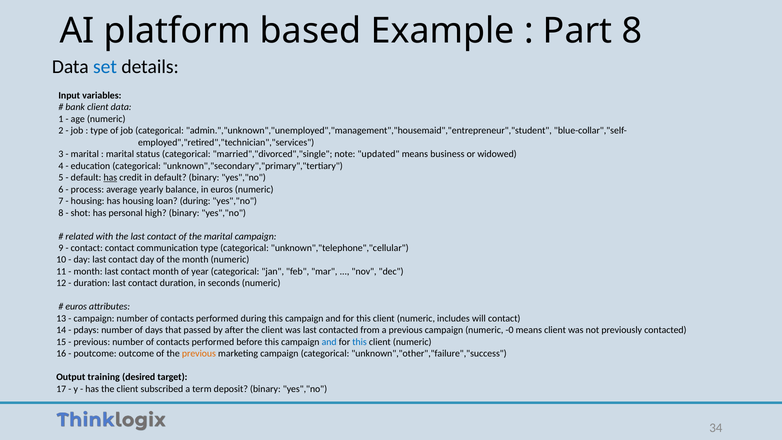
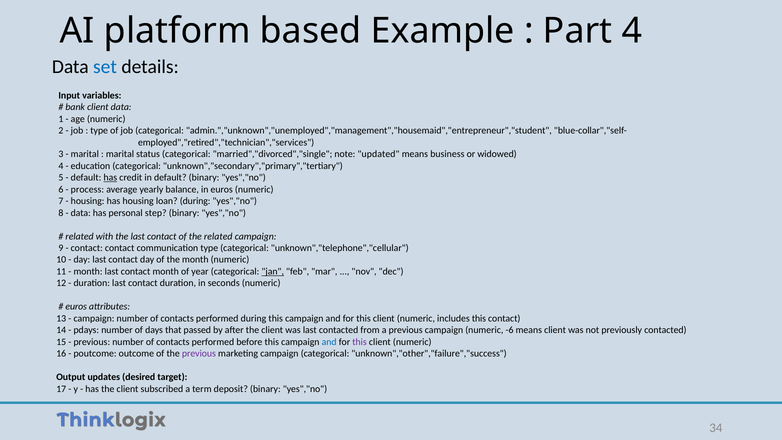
Part 8: 8 -> 4 (632, 31)
shot: shot -> data (81, 213)
high: high -> step (156, 213)
the marital: marital -> related (218, 236)
jan underline: none -> present (273, 271)
includes will: will -> this (479, 318)
-0: -0 -> -6 (510, 330)
this colour: blue -> purple (360, 342)
previous colour: orange -> purple (199, 354)
training: training -> updates (104, 377)
